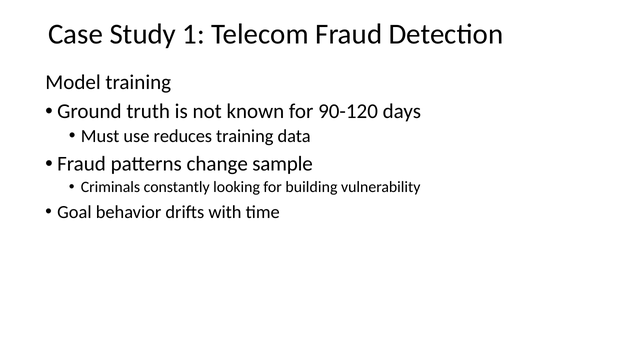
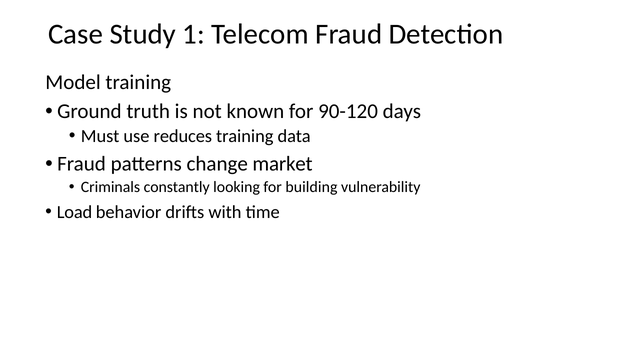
sample: sample -> market (283, 164)
Goal: Goal -> Load (75, 212)
